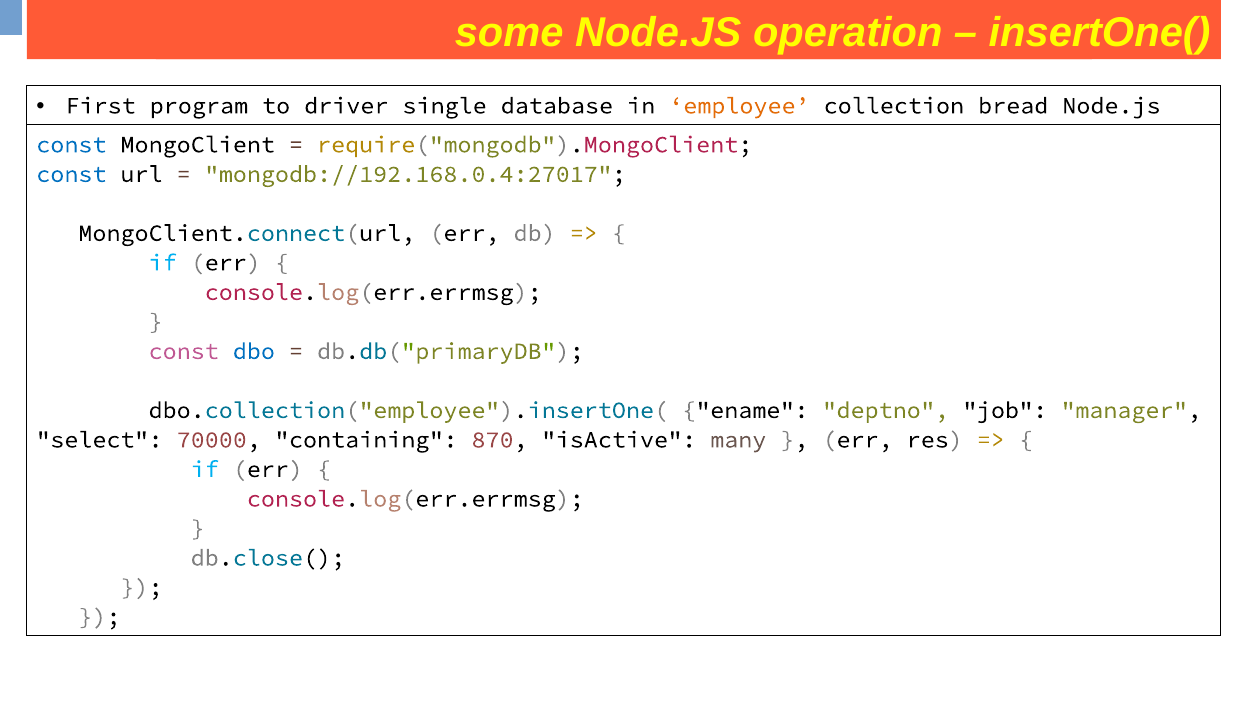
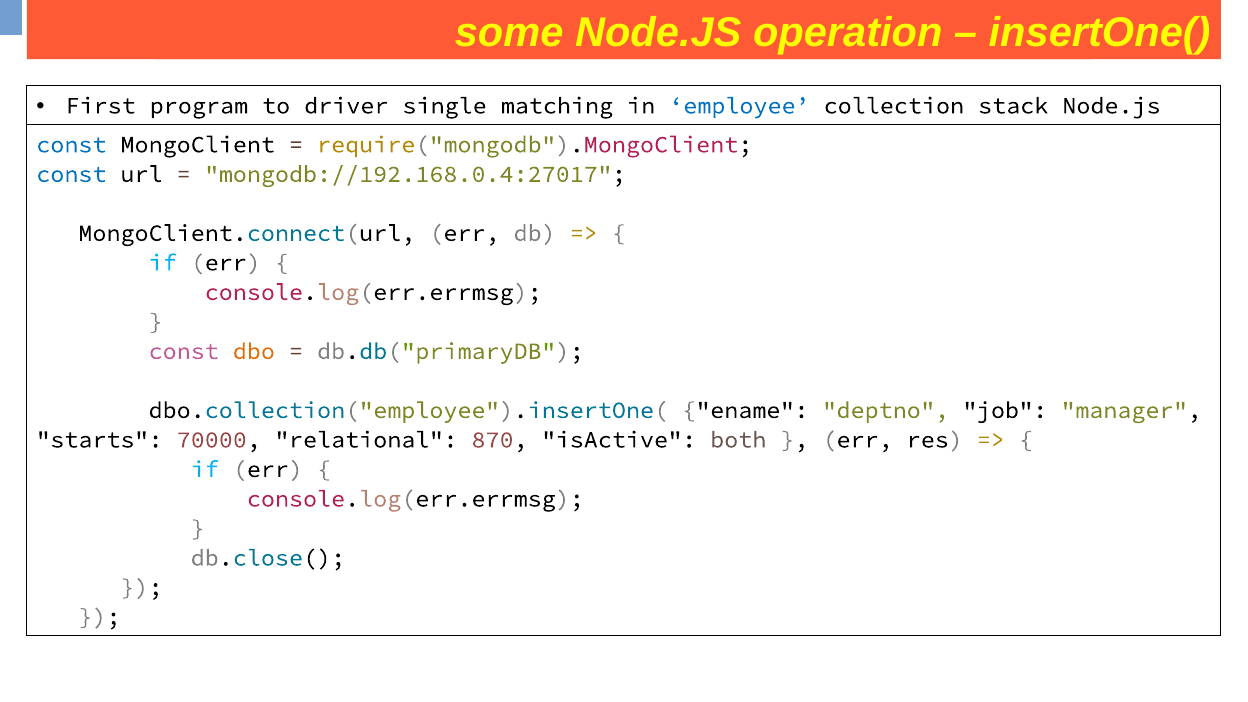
database: database -> matching (557, 106)
employee colour: orange -> blue (739, 106)
bread: bread -> stack (1013, 106)
dbo colour: blue -> orange (254, 351)
select: select -> starts (99, 440)
containing: containing -> relational (366, 440)
many: many -> both (738, 440)
